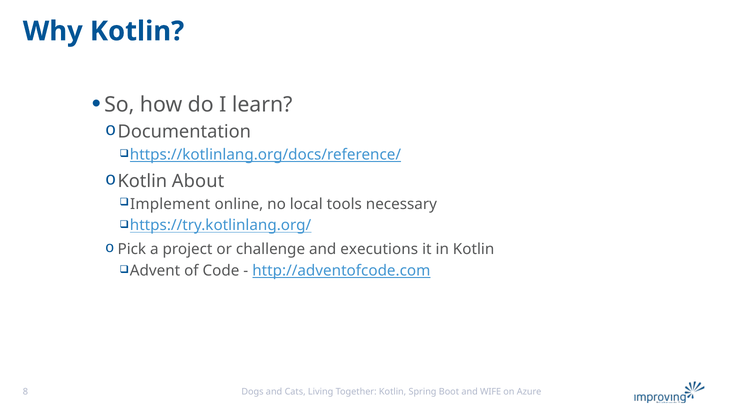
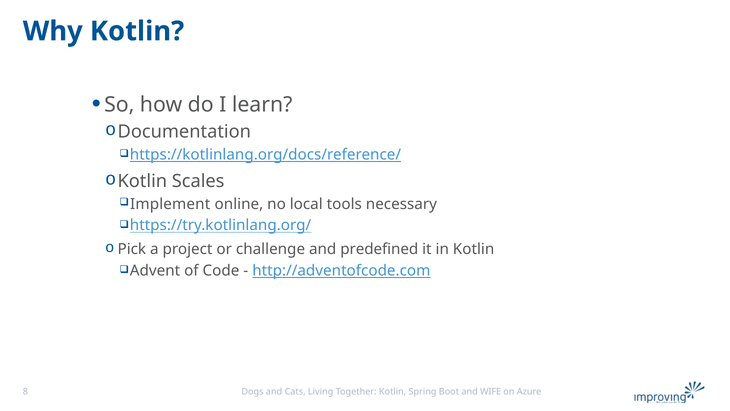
About: About -> Scales (198, 181)
executions: executions -> predefined (379, 249)
